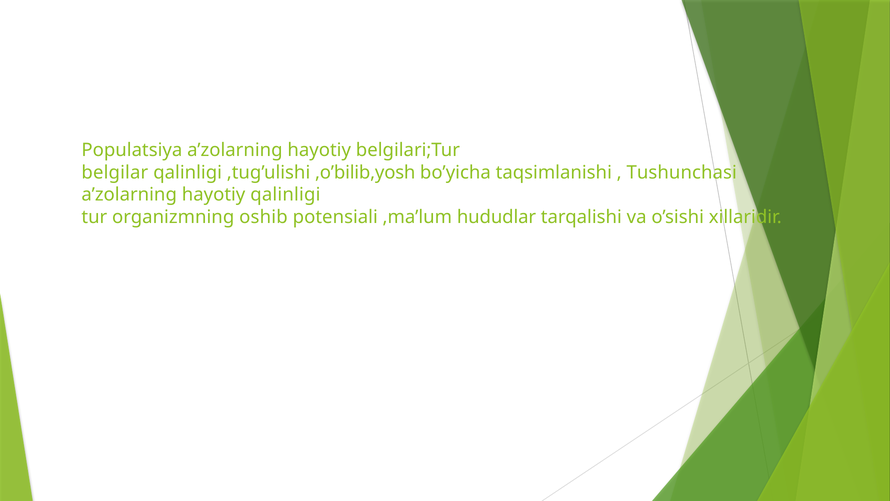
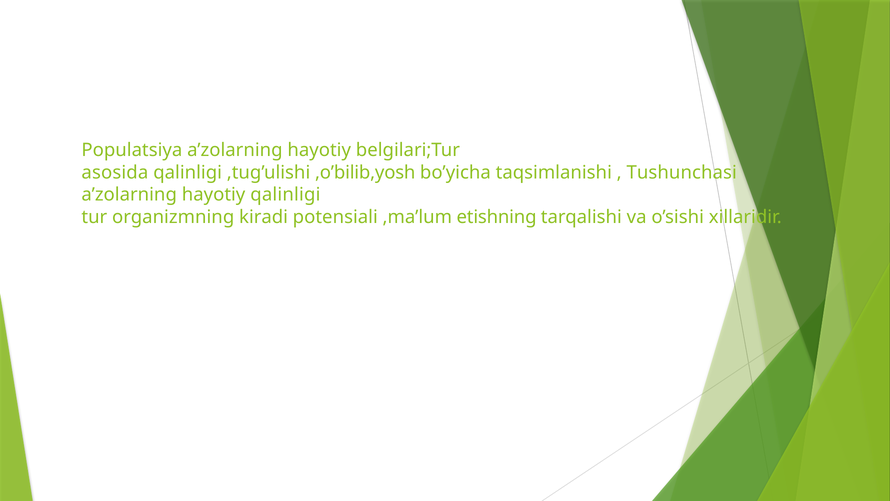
belgilar: belgilar -> asosida (115, 172)
oshib: oshib -> kiradi (264, 217)
hududlar: hududlar -> etishning (497, 217)
